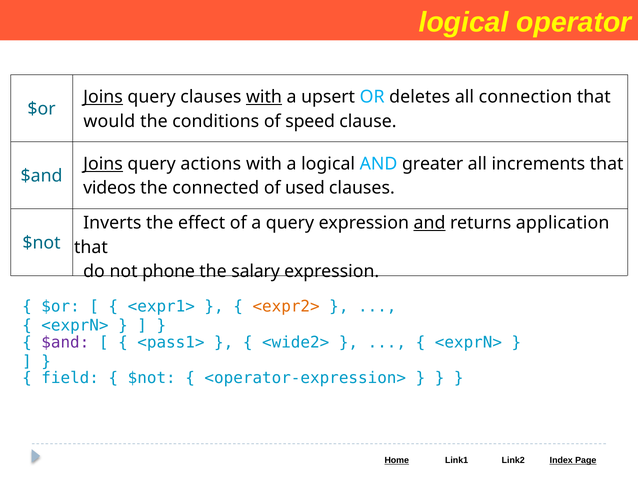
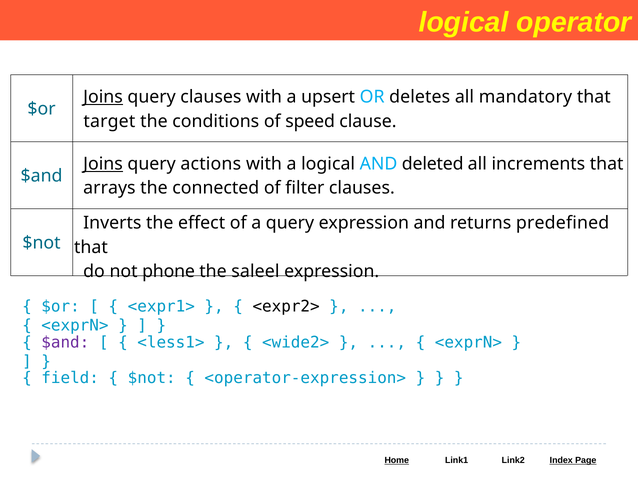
with underline: present -> none (264, 97)
connection: connection -> mandatory (525, 97)
would: would -> target (109, 121)
greater: greater -> deleted (433, 164)
videos: videos -> arrays (109, 188)
used: used -> filter (305, 188)
and underline: present -> none (430, 223)
application: application -> predefined (563, 223)
salary: salary -> saleel (255, 271)
<expr2> colour: orange -> black (286, 306)
<pass1>: <pass1> -> <less1> (171, 342)
